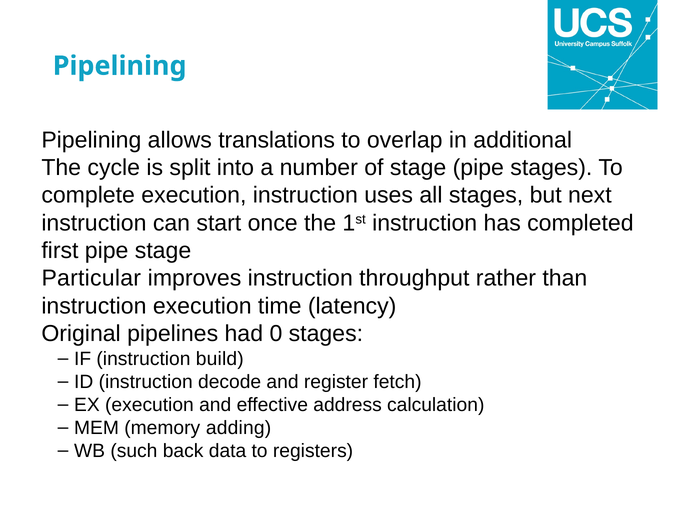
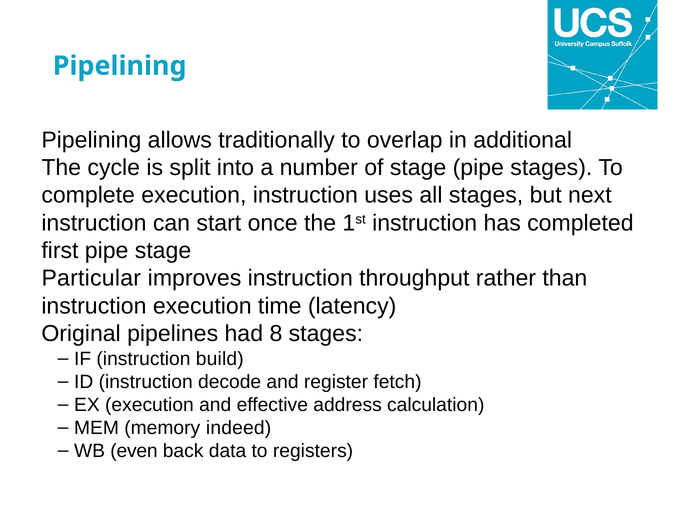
translations: translations -> traditionally (277, 140)
0: 0 -> 8 (276, 334)
adding: adding -> indeed (239, 428)
such: such -> even (134, 451)
